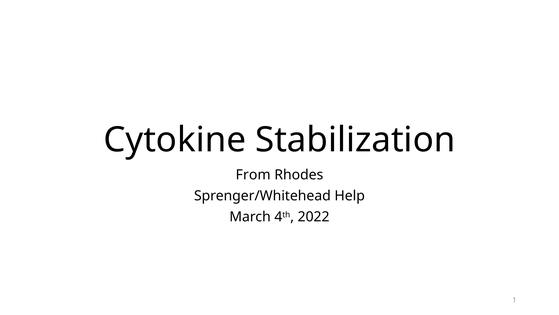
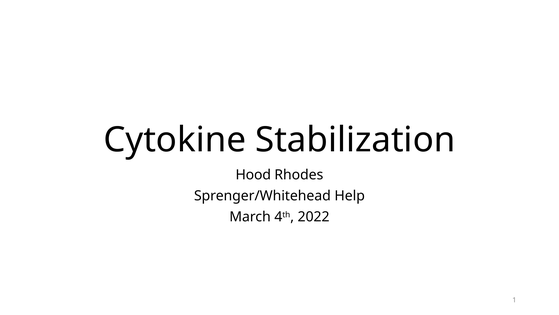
From: From -> Hood (253, 175)
